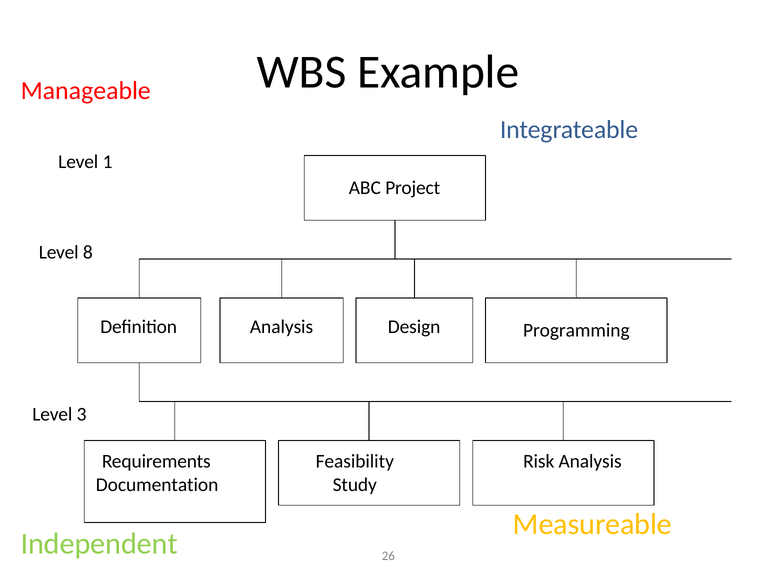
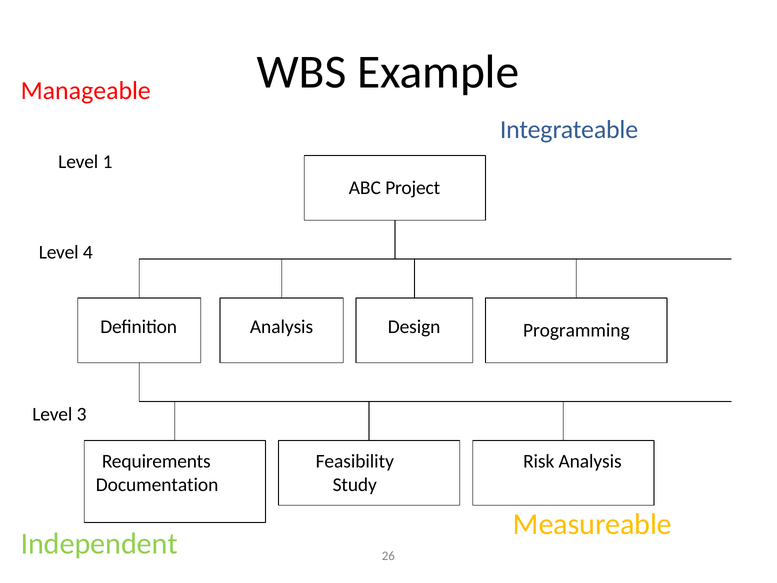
8: 8 -> 4 (88, 252)
